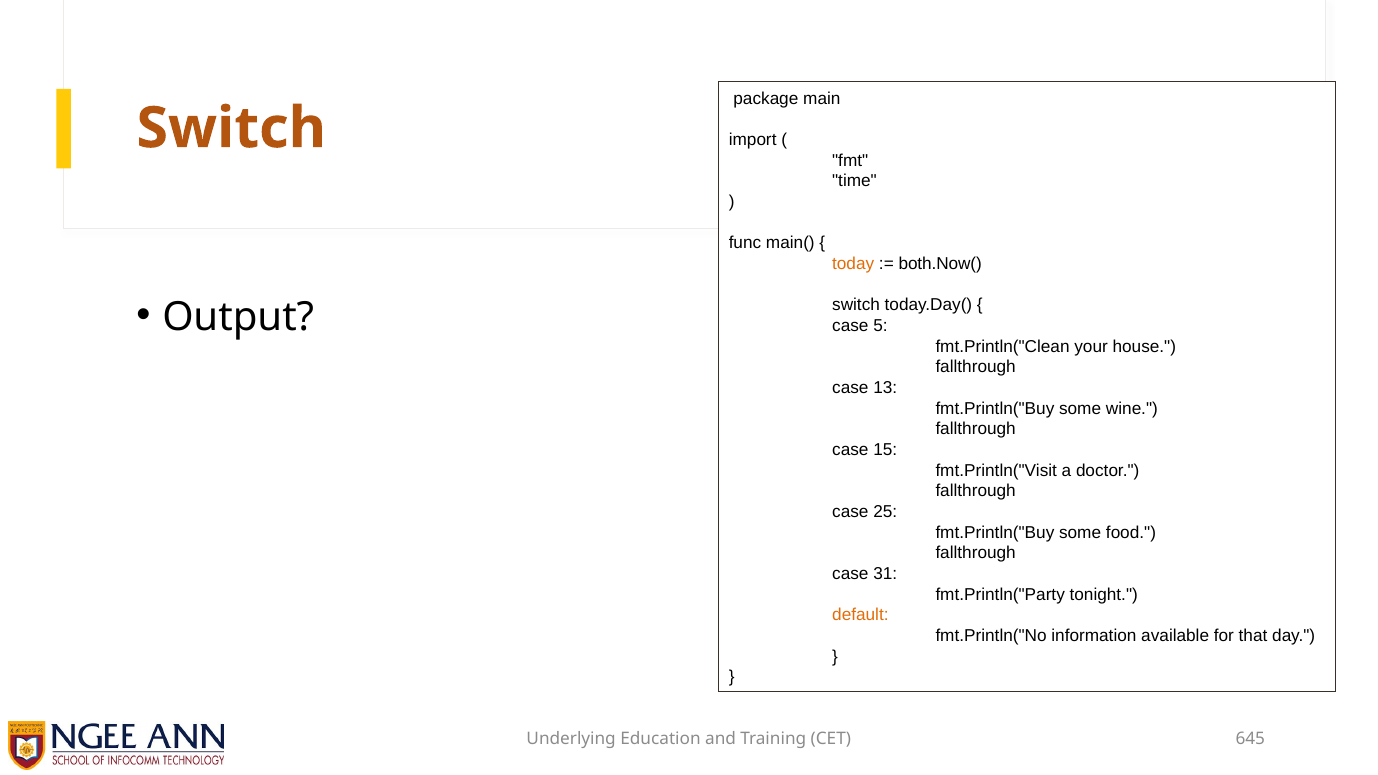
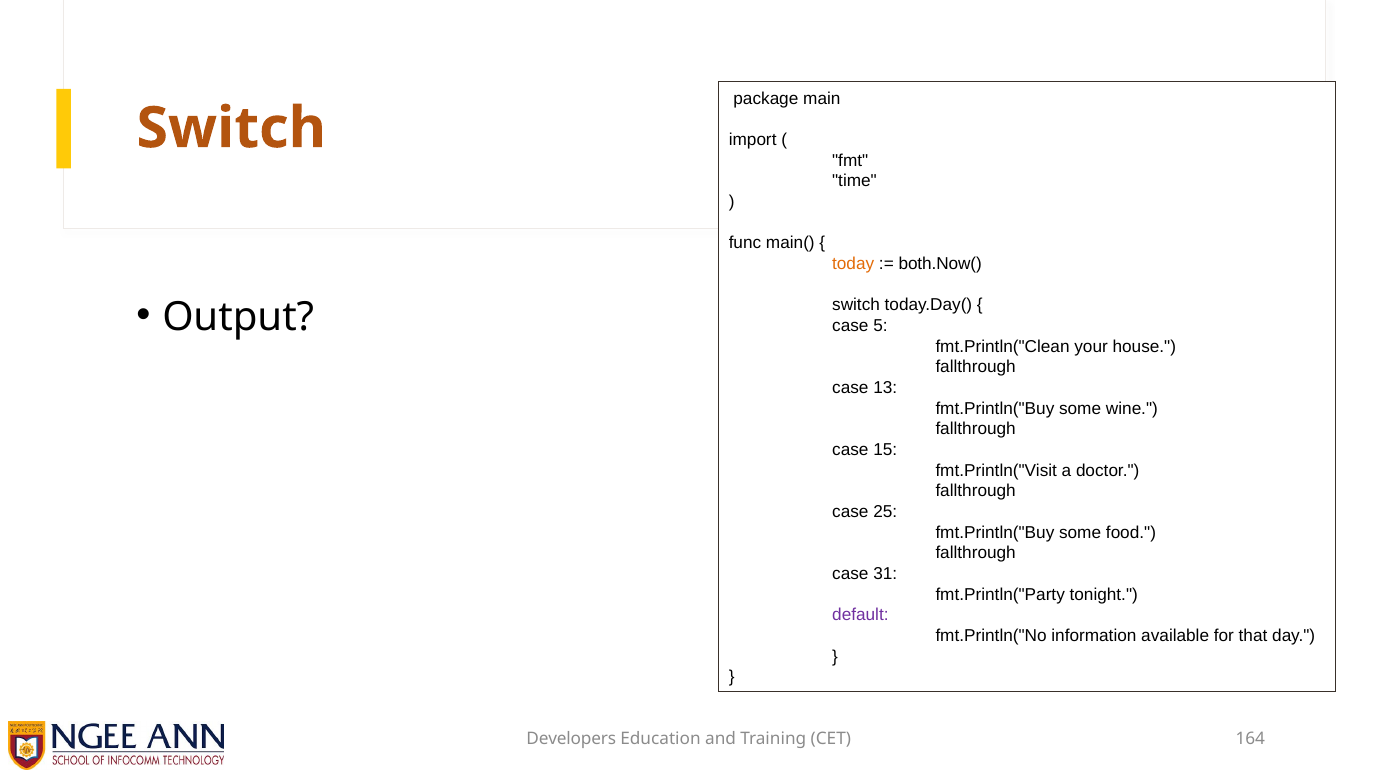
default colour: orange -> purple (860, 615)
Underlying: Underlying -> Developers (571, 739)
645: 645 -> 164 (1250, 739)
